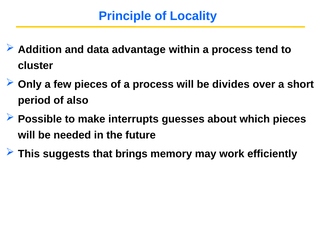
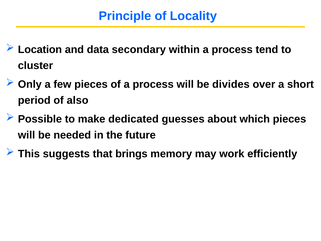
Addition: Addition -> Location (40, 49)
advantage: advantage -> secondary (139, 49)
interrupts: interrupts -> dedicated (133, 119)
